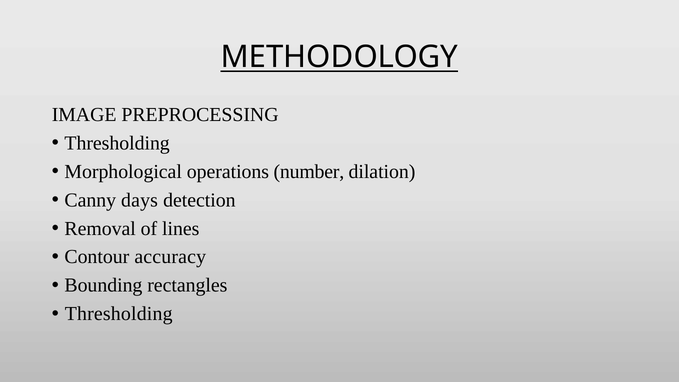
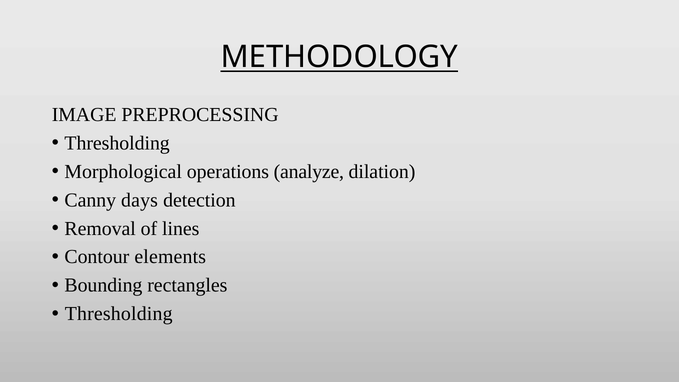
number: number -> analyze (309, 172)
accuracy: accuracy -> elements (170, 257)
